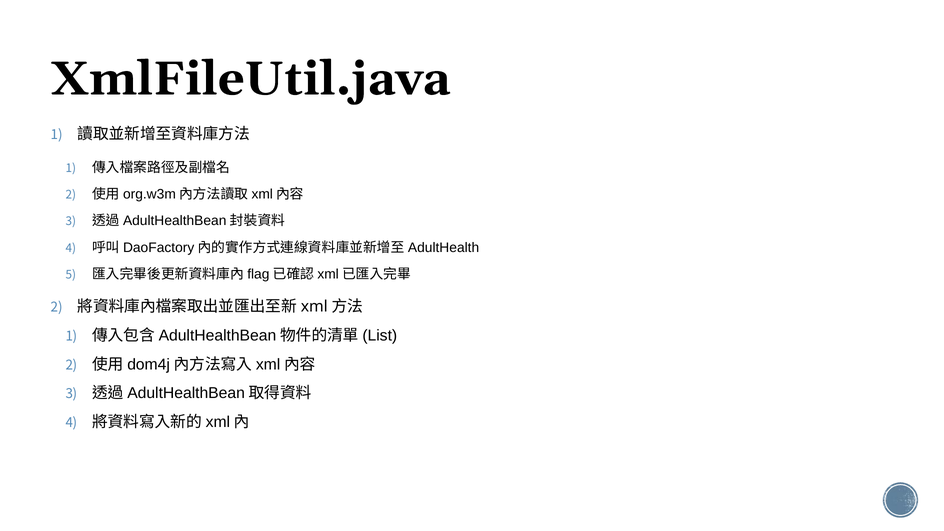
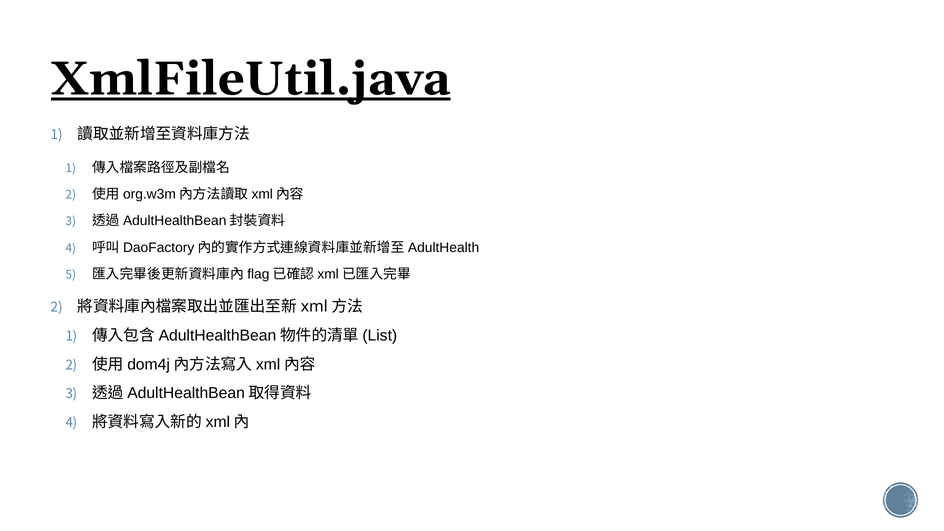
XmlFileUtil.java underline: none -> present (251, 79)
